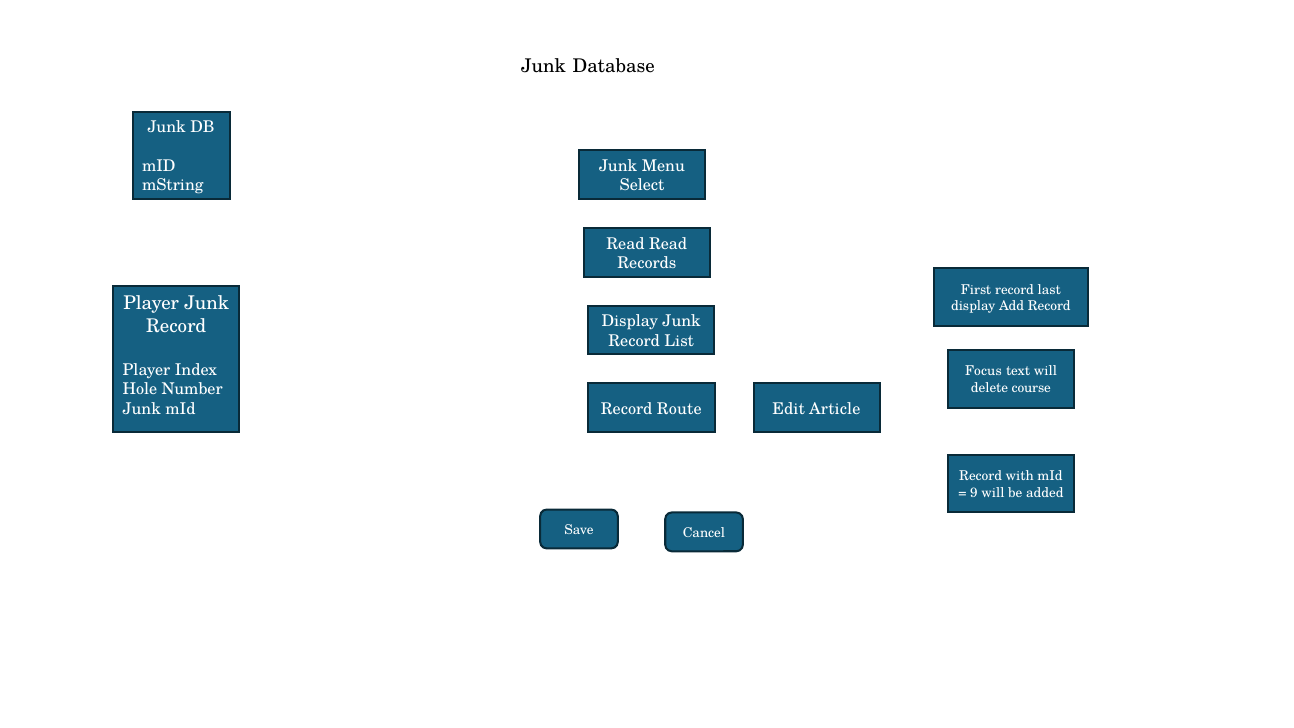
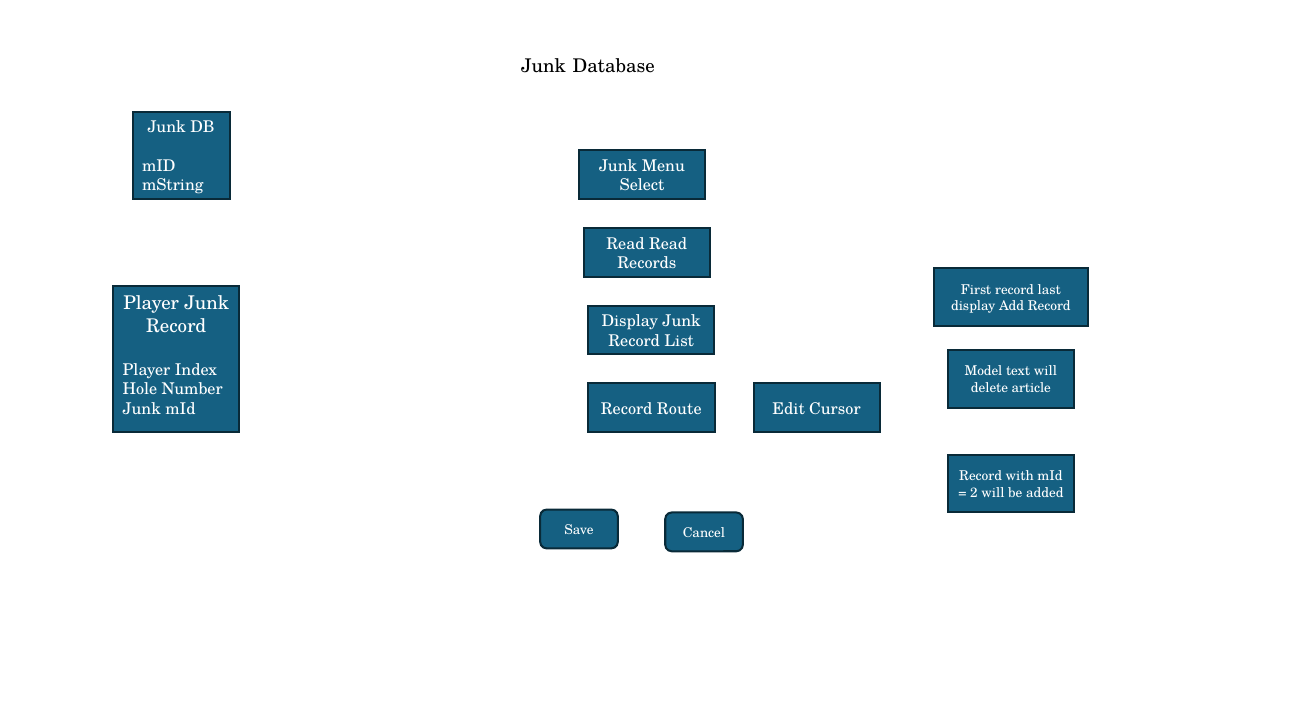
Focus: Focus -> Model (984, 371)
course: course -> article (1031, 388)
Article: Article -> Cursor (835, 409)
9: 9 -> 2 (974, 492)
